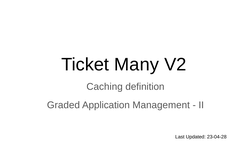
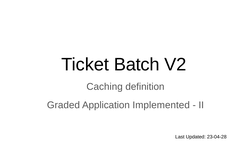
Many: Many -> Batch (137, 65)
Management: Management -> Implemented (161, 105)
